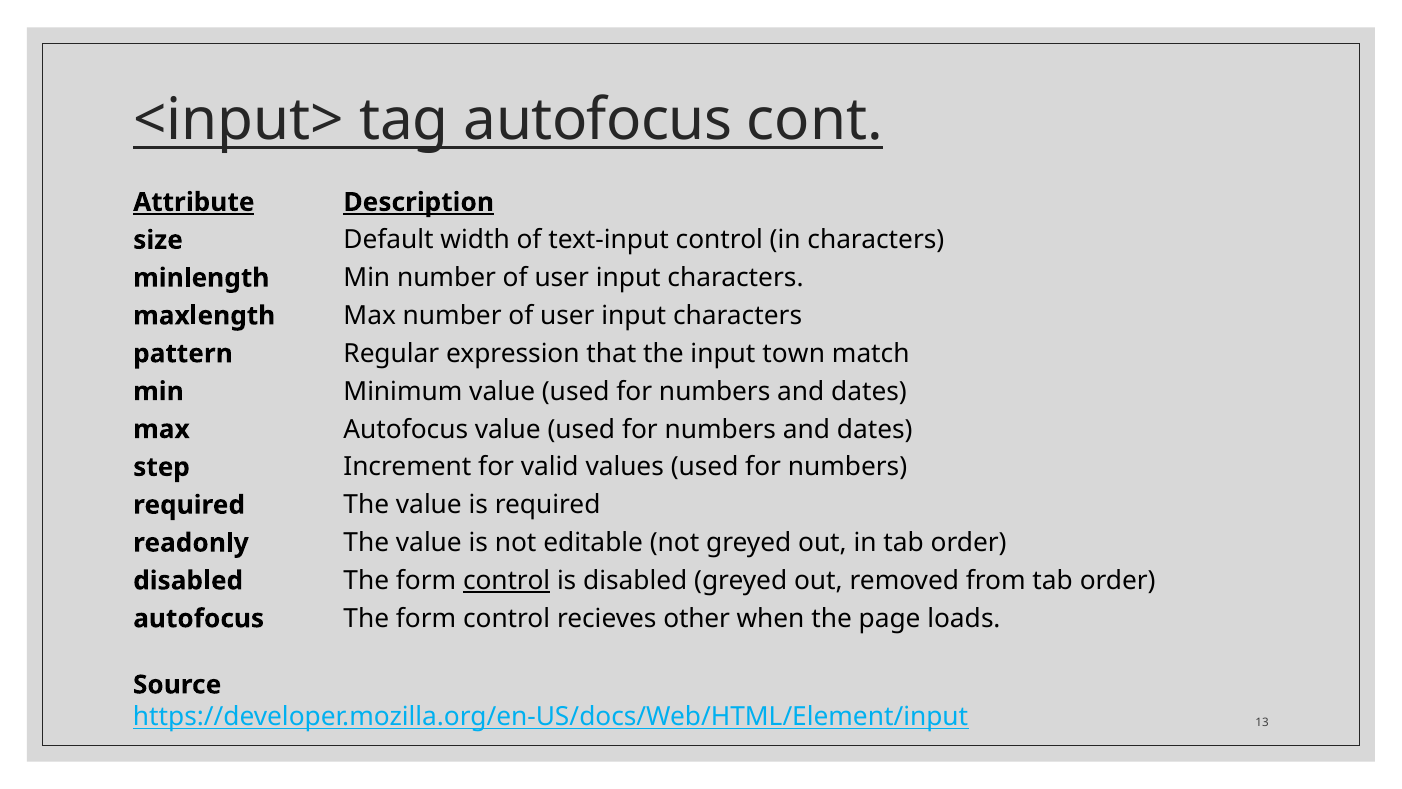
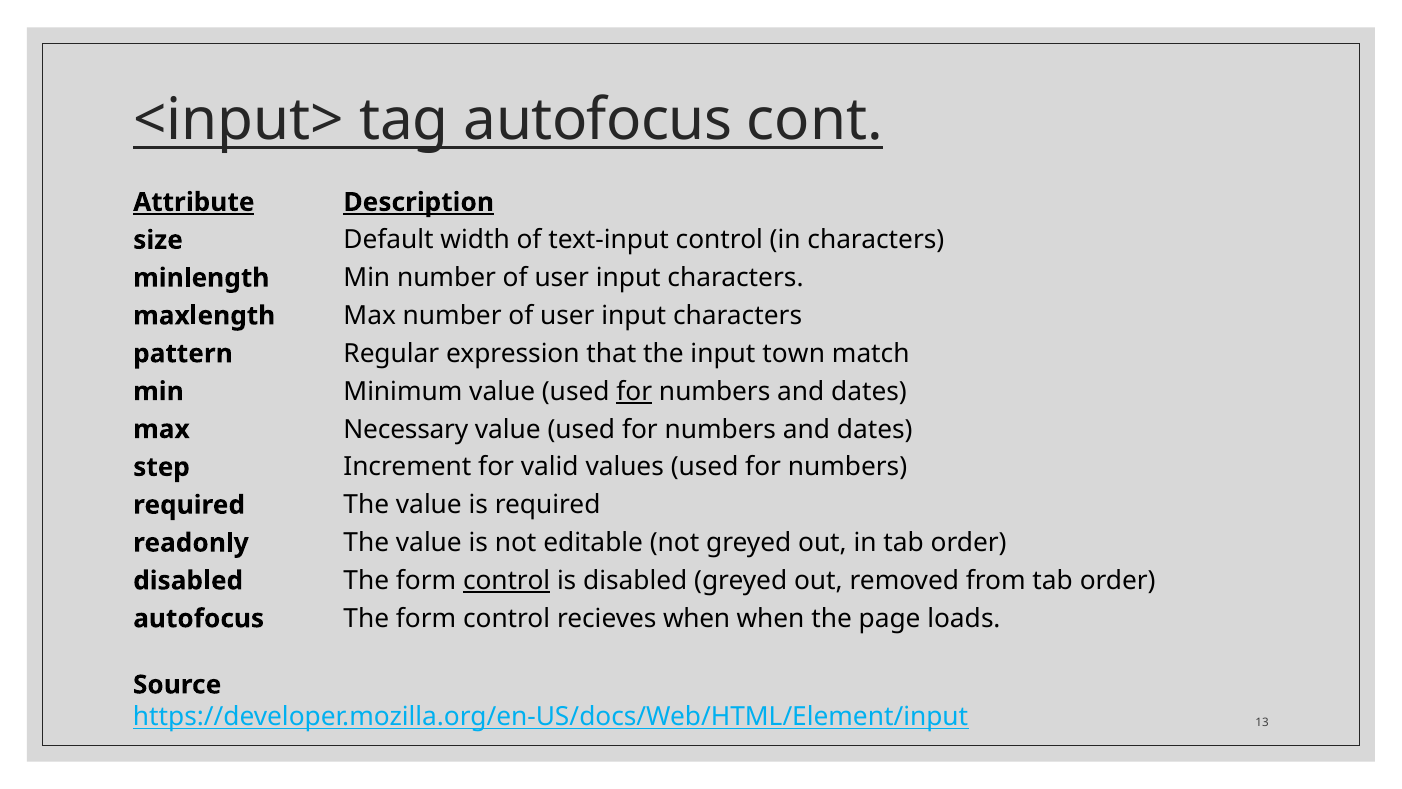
for underline: none -> present (634, 391)
max Autofocus: Autofocus -> Necessary (406, 429)
recieves other: other -> when (697, 618)
